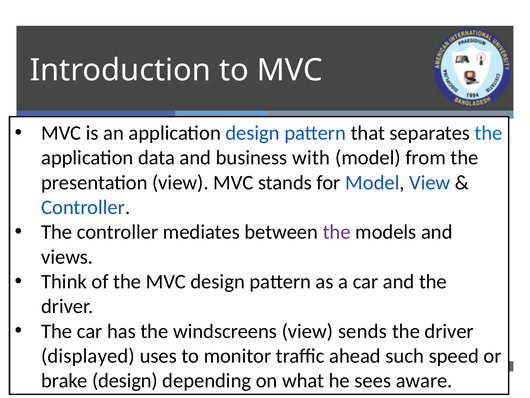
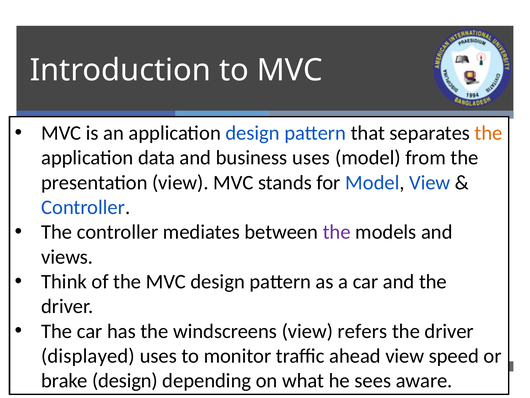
the colour: blue -> orange (489, 133)
business with: with -> uses (311, 158)
sends: sends -> refers (362, 331)
ahead such: such -> view (405, 356)
